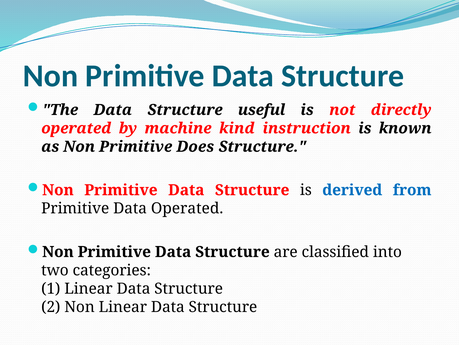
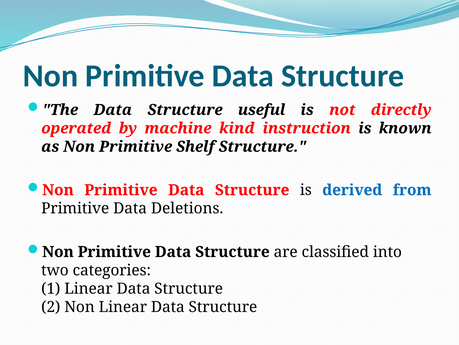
Does: Does -> Shelf (195, 146)
Data Operated: Operated -> Deletions (187, 208)
